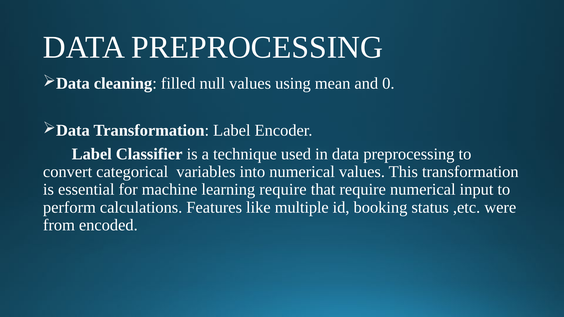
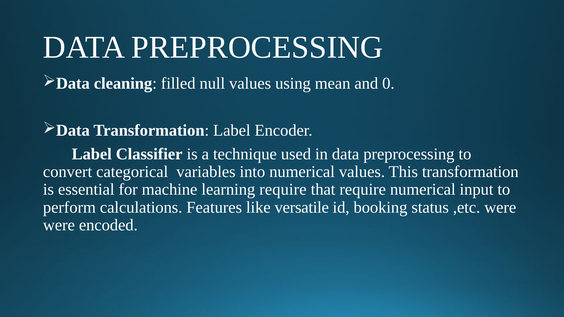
multiple: multiple -> versatile (302, 207)
from: from -> were (59, 225)
